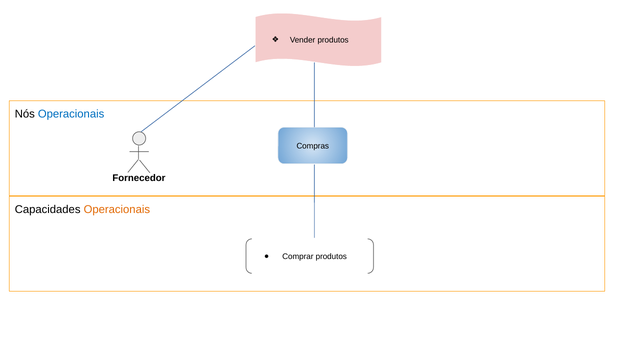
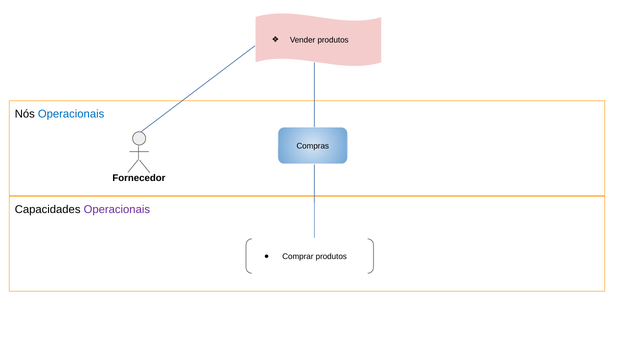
Operacionais colour: orange -> purple (117, 210)
